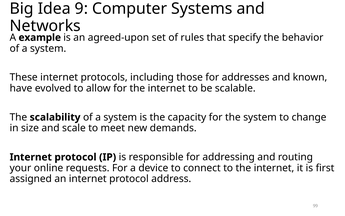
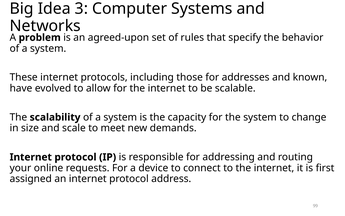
9: 9 -> 3 (81, 9)
example: example -> problem (40, 37)
